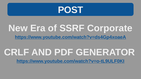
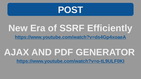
Corporate: Corporate -> Efficiently (110, 28)
CRLF: CRLF -> AJAX (17, 52)
